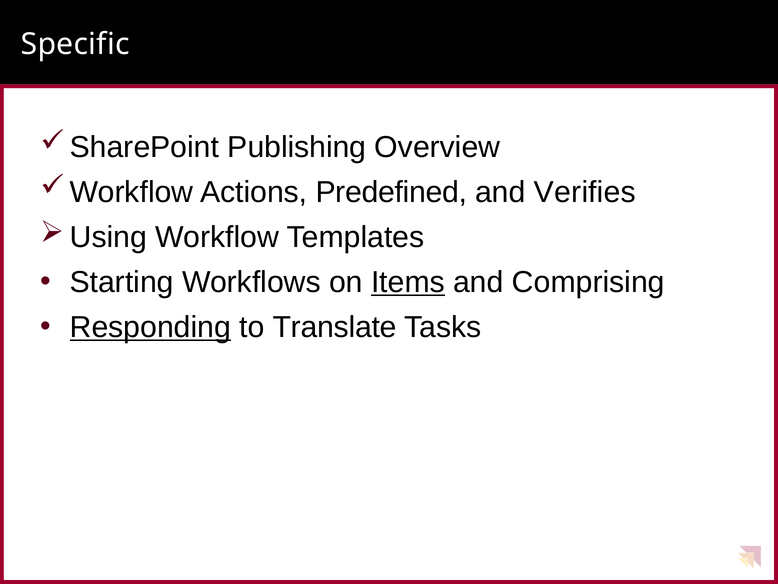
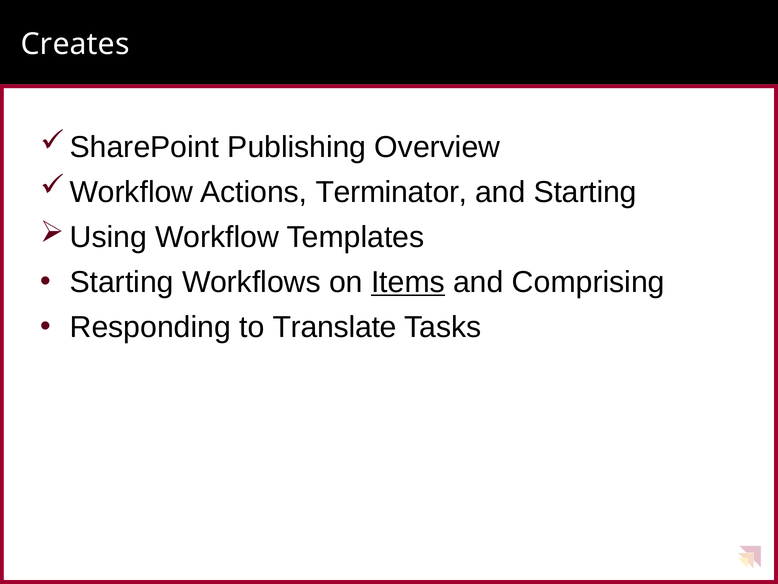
Specific: Specific -> Creates (75, 44)
Predefined: Predefined -> Terminator (391, 192)
and Verifies: Verifies -> Starting (585, 192)
Responding underline: present -> none (150, 327)
